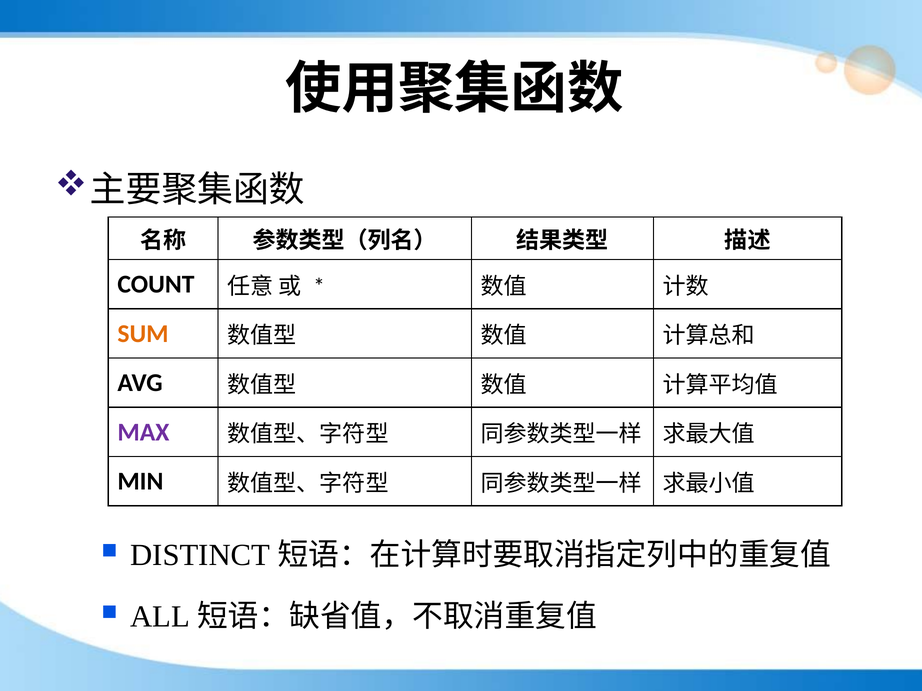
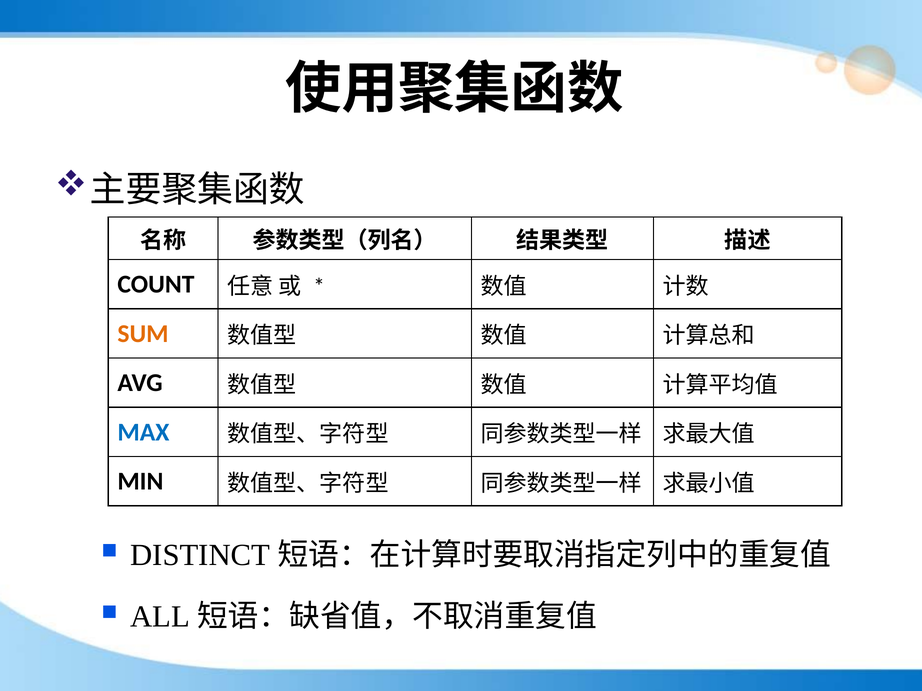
MAX colour: purple -> blue (143, 433)
